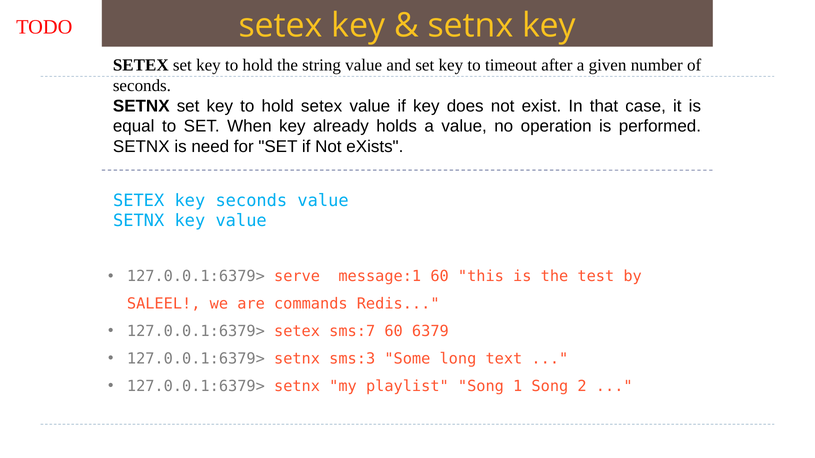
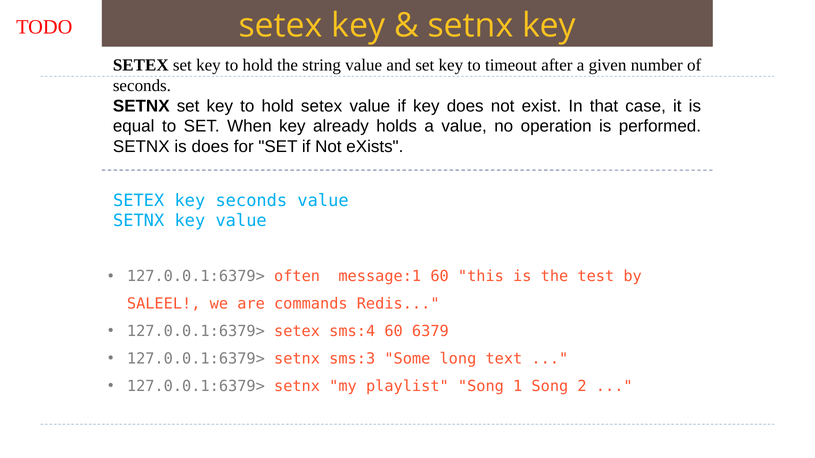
is need: need -> does (210, 147)
serve: serve -> often (297, 277)
sms:7: sms:7 -> sms:4 (352, 332)
